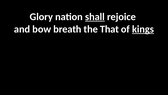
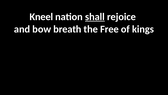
Glory: Glory -> Kneel (41, 17)
That: That -> Free (109, 29)
kings underline: present -> none (143, 29)
